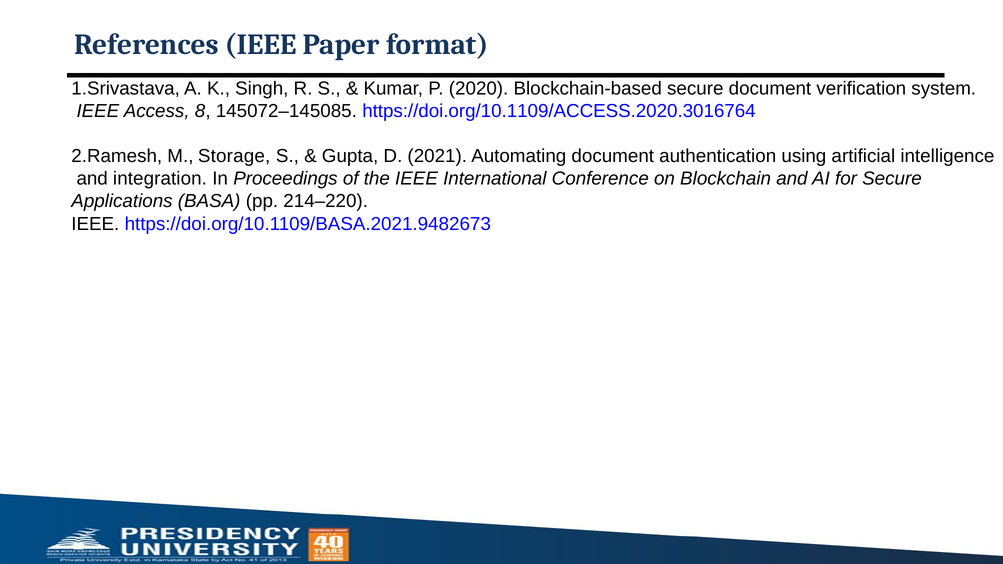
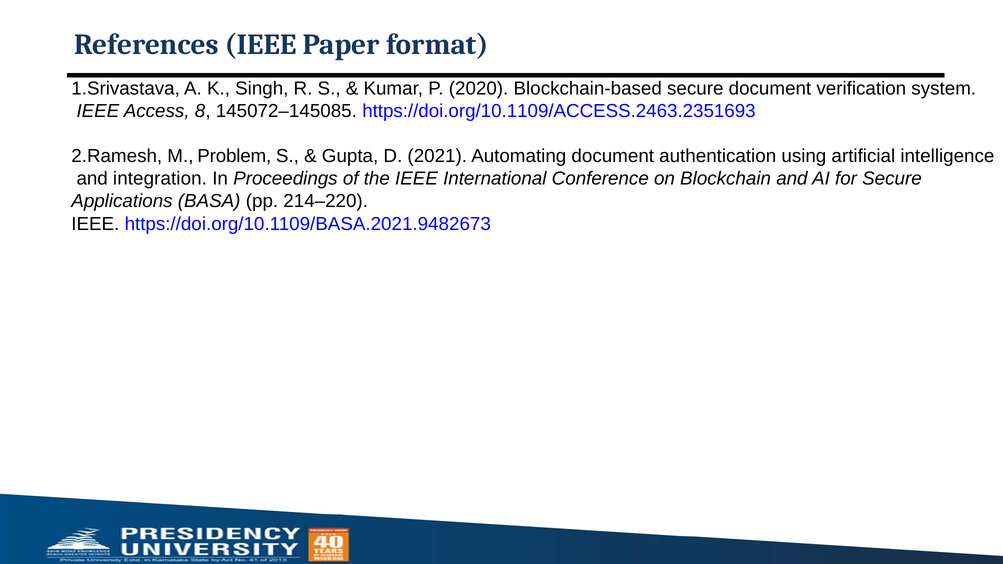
https://doi.org/10.1109/ACCESS.2020.3016764: https://doi.org/10.1109/ACCESS.2020.3016764 -> https://doi.org/10.1109/ACCESS.2463.2351693 (559, 111)
Storage: Storage -> Problem (234, 156)
